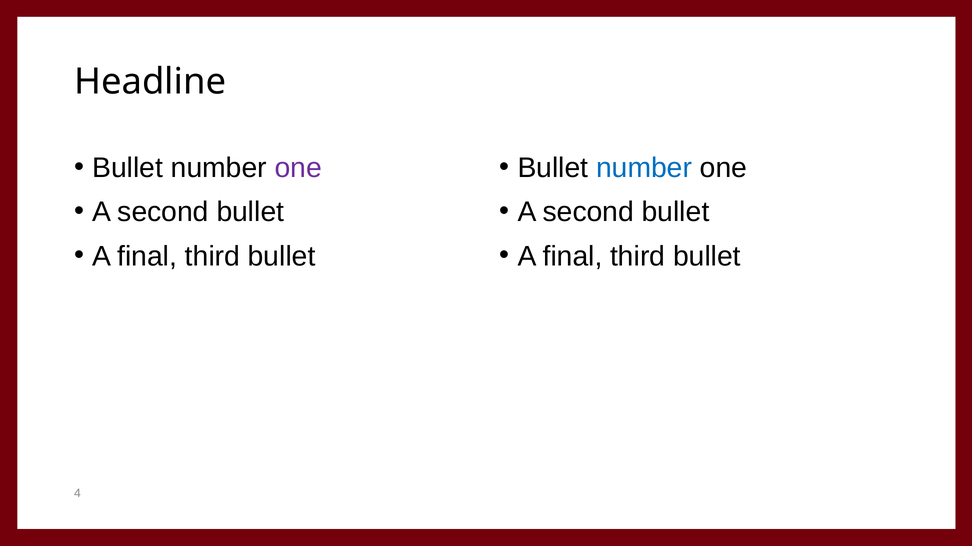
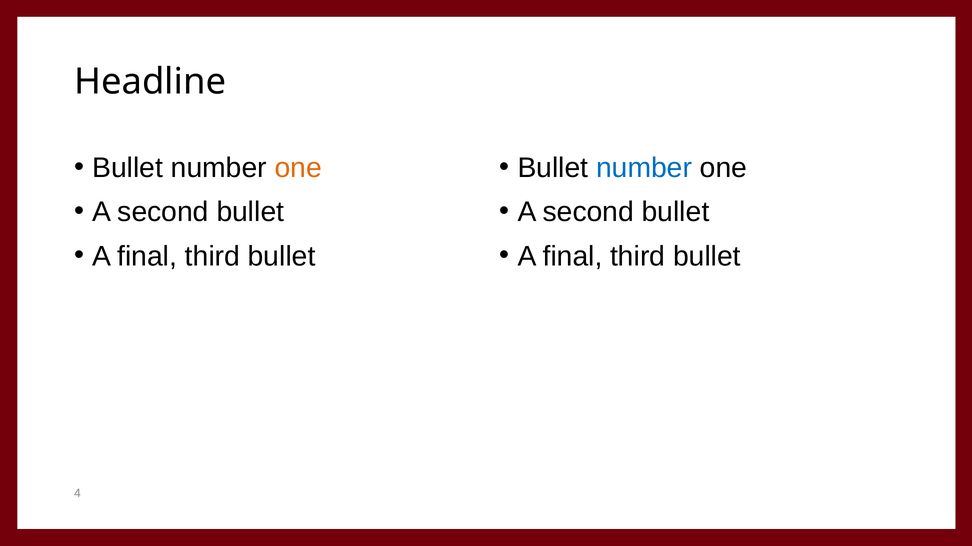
one colour: purple -> orange (298, 168)
